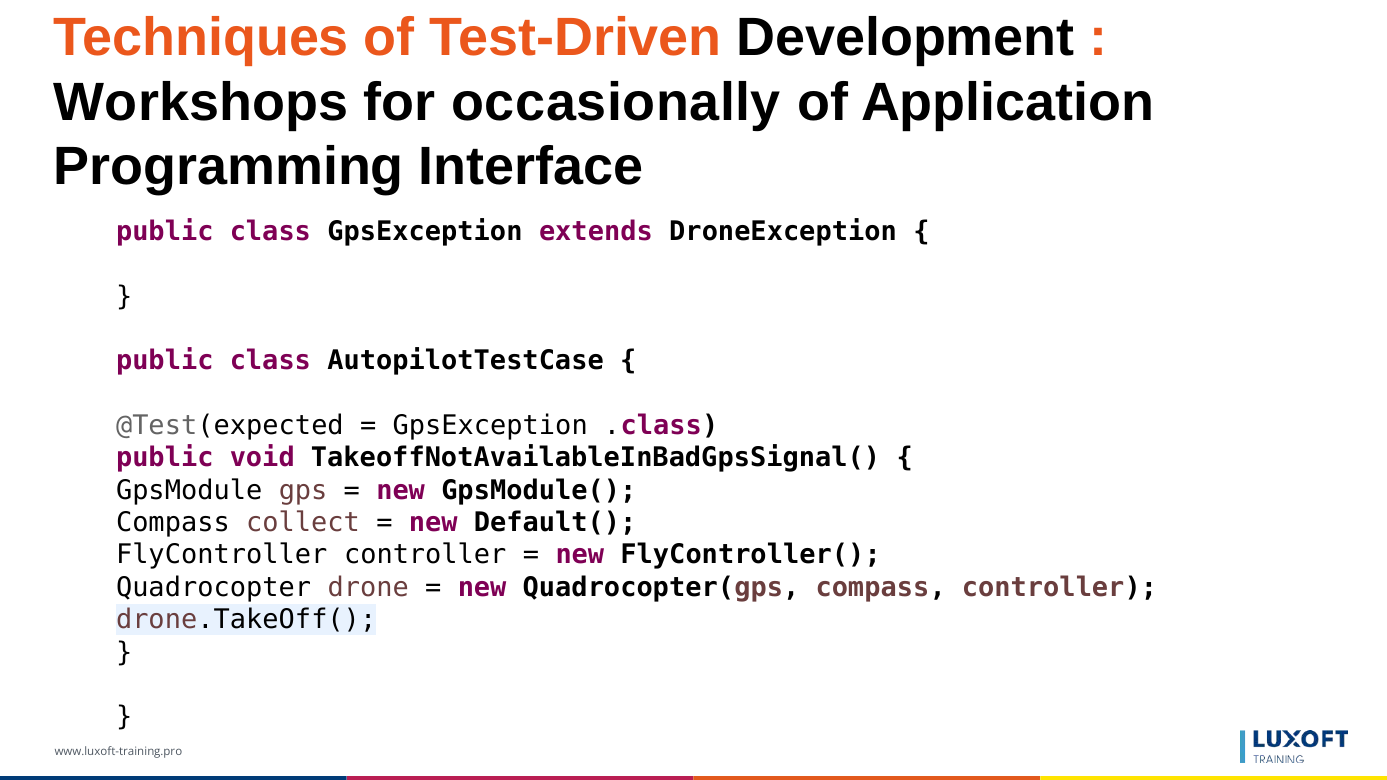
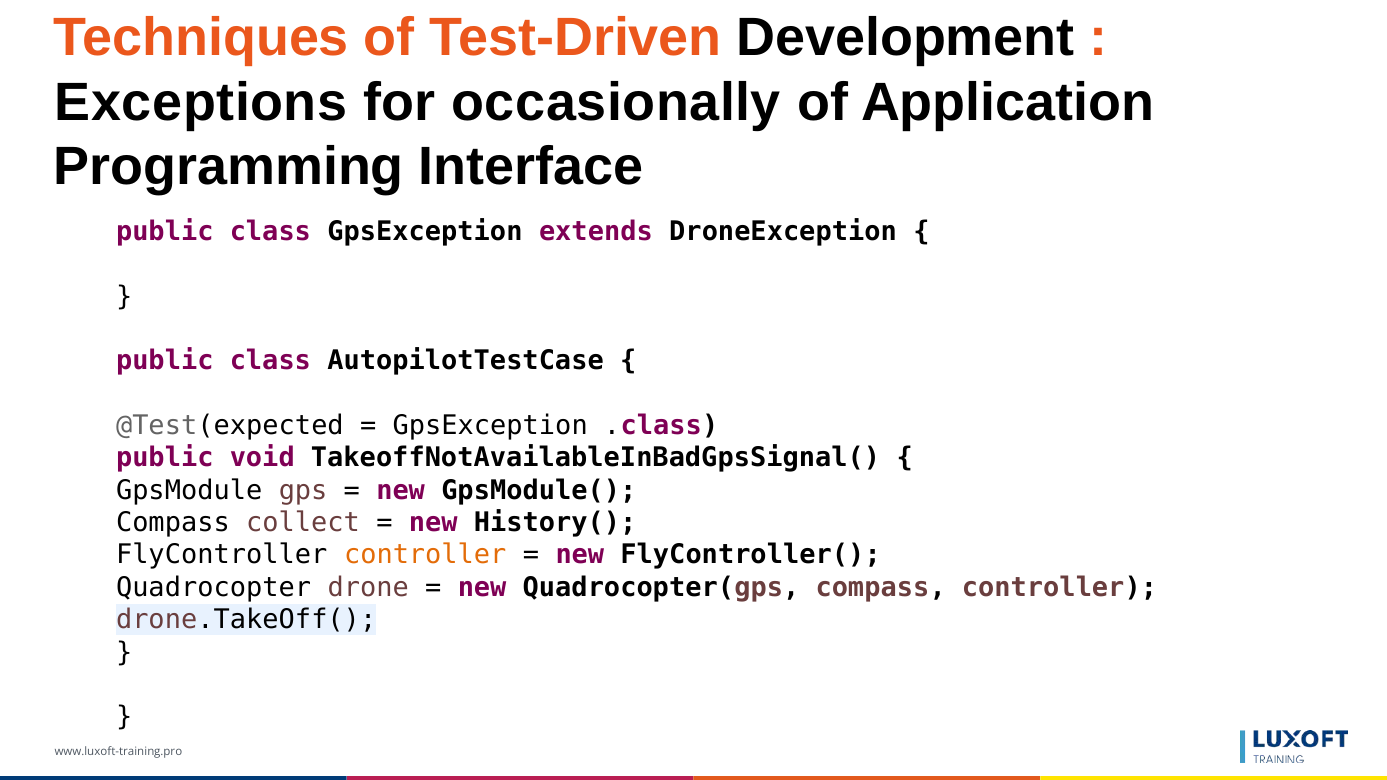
Workshops: Workshops -> Exceptions (201, 102)
Default(: Default( -> History( (555, 523)
controller colour: black -> orange (425, 555)
